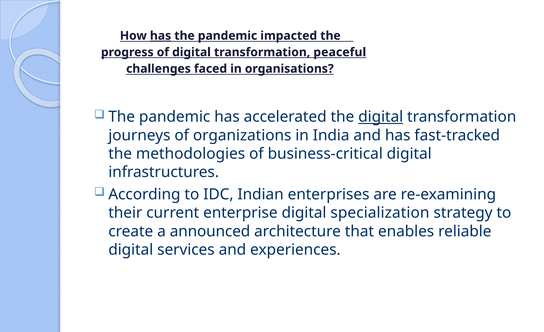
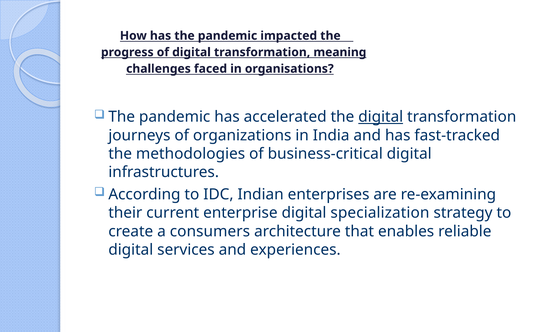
has underline: present -> none (161, 36)
peaceful: peaceful -> meaning (340, 52)
announced: announced -> consumers (210, 231)
